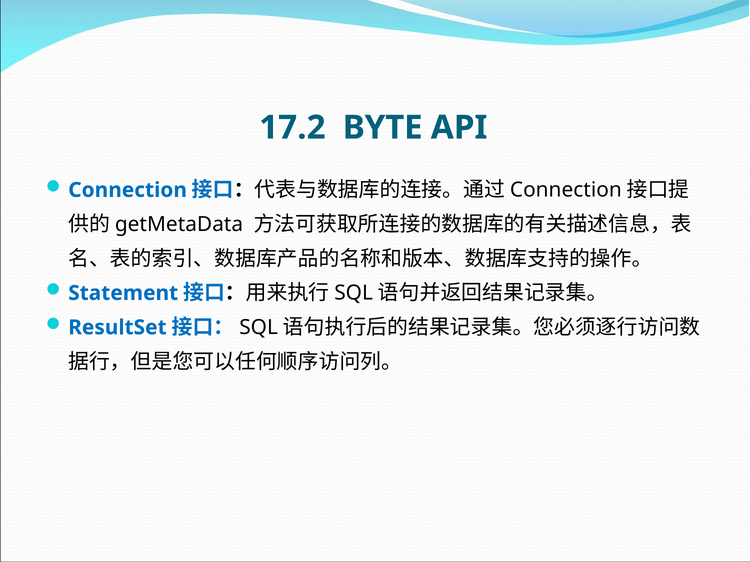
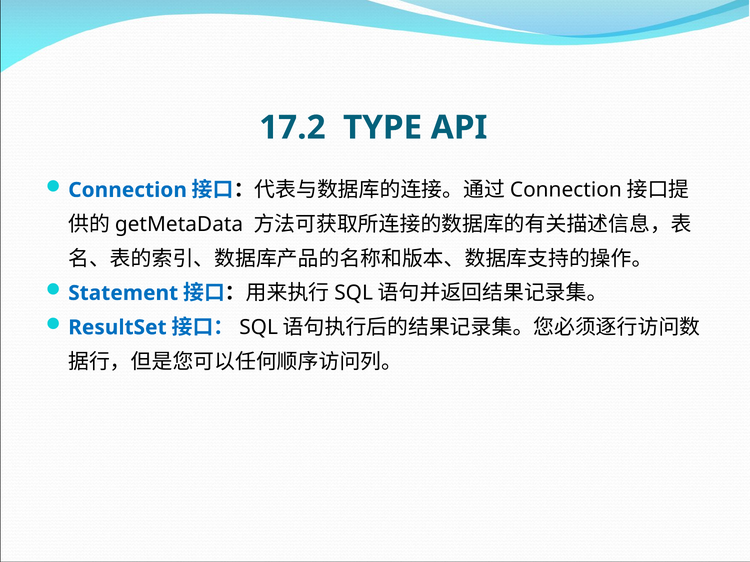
BYTE: BYTE -> TYPE (383, 128)
